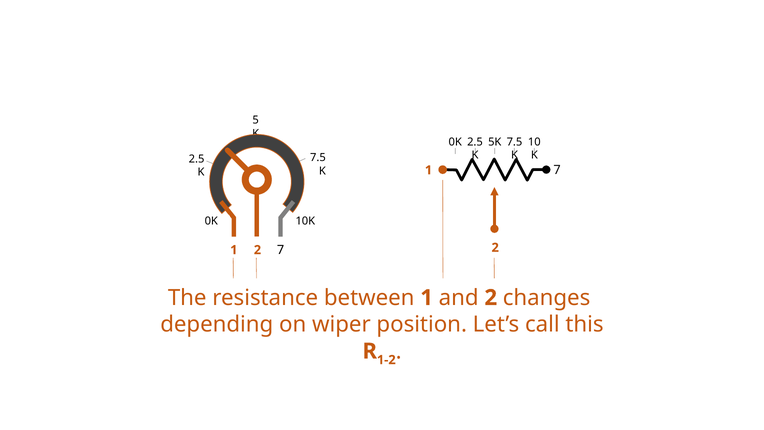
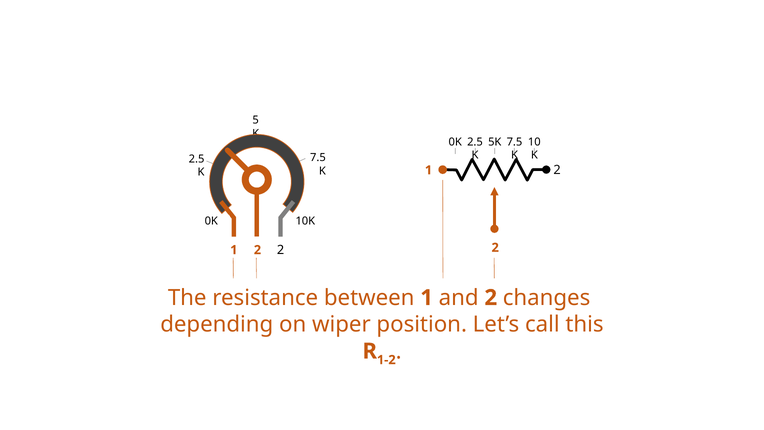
7: 7 -> 2 (557, 170)
7: 7 -> 2 (281, 250)
